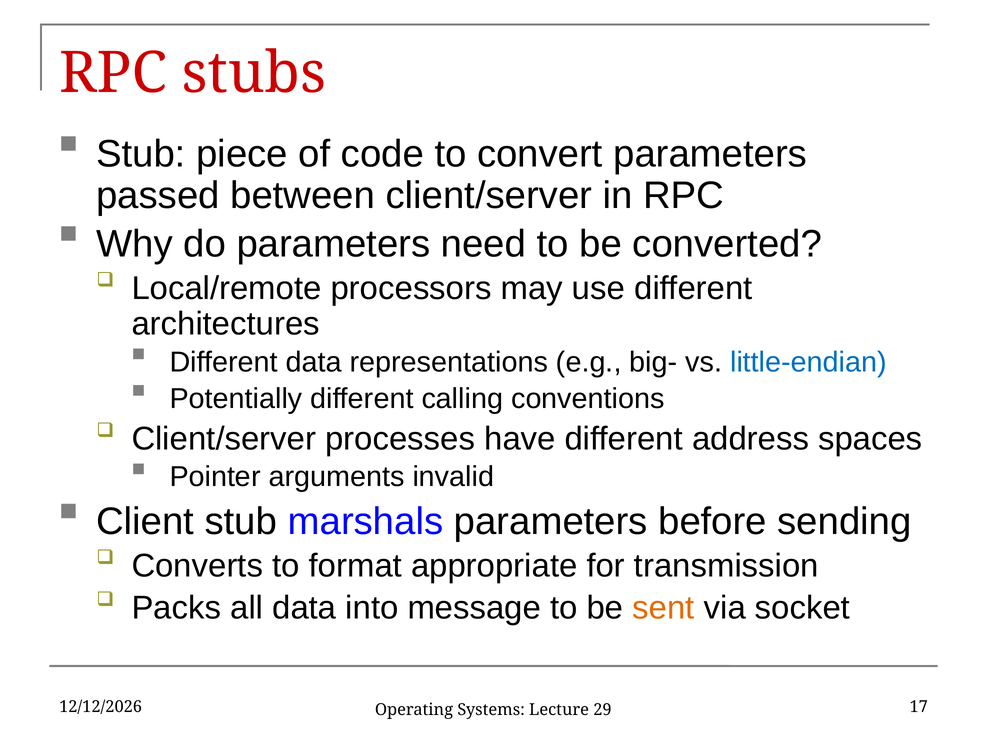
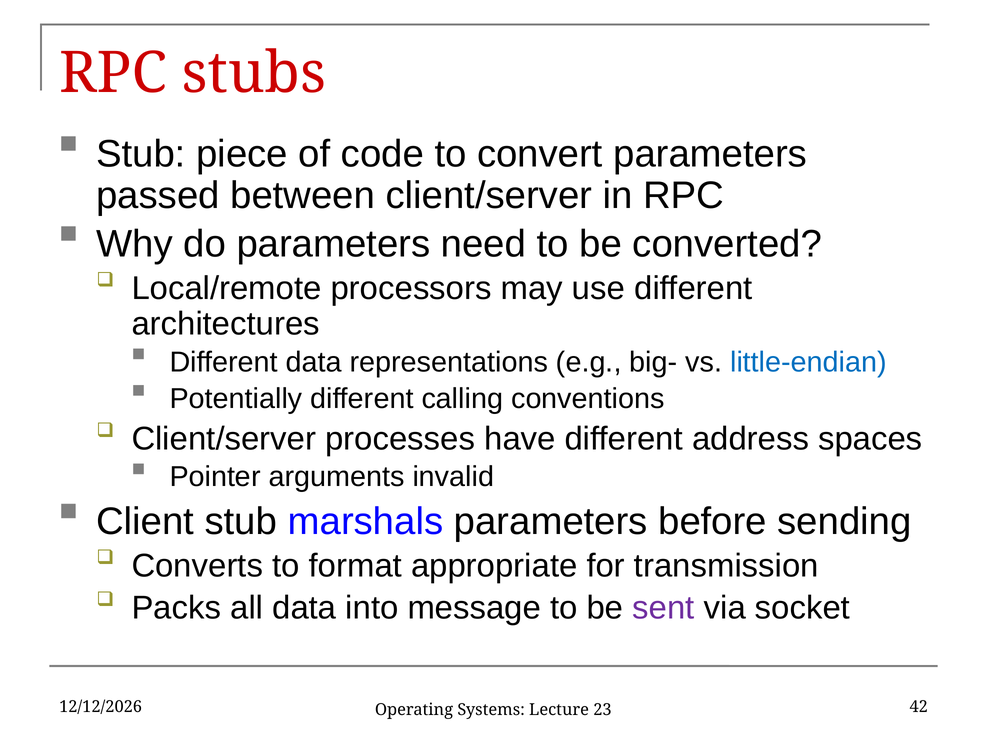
sent colour: orange -> purple (663, 608)
17: 17 -> 42 (919, 707)
29: 29 -> 23 (602, 710)
